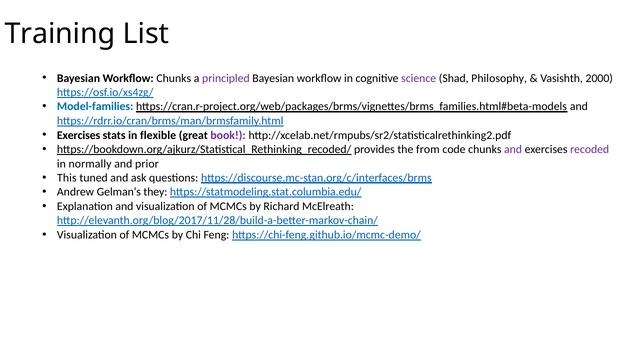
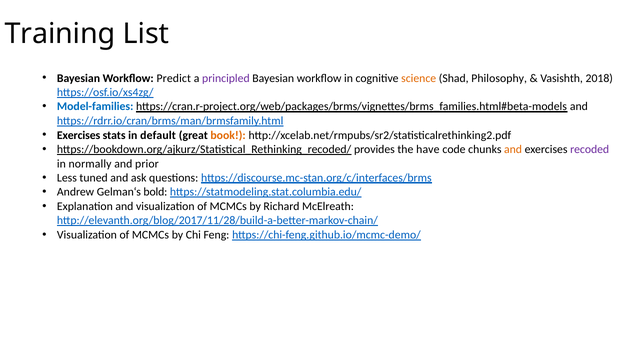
Workflow Chunks: Chunks -> Predict (174, 78)
science colour: purple -> orange (419, 78)
2000: 2000 -> 2018 (599, 78)
flexible: flexible -> default (158, 135)
book colour: purple -> orange (228, 135)
from: from -> have (428, 149)
and colour: purple -> orange (513, 149)
This: This -> Less (67, 178)
they: they -> bold (155, 192)
